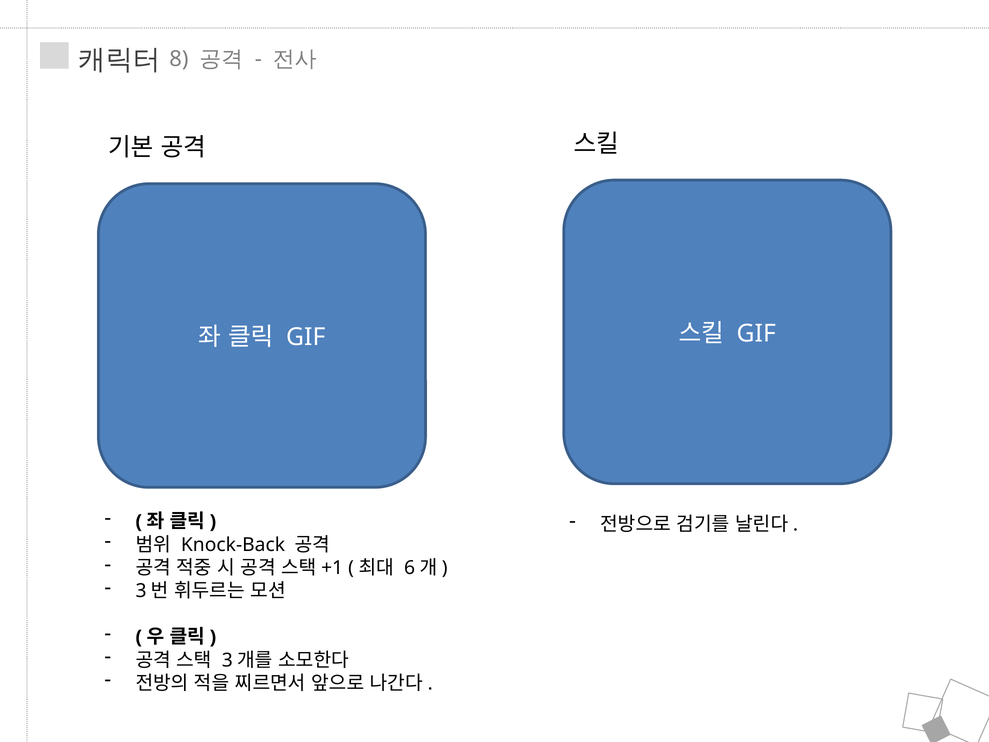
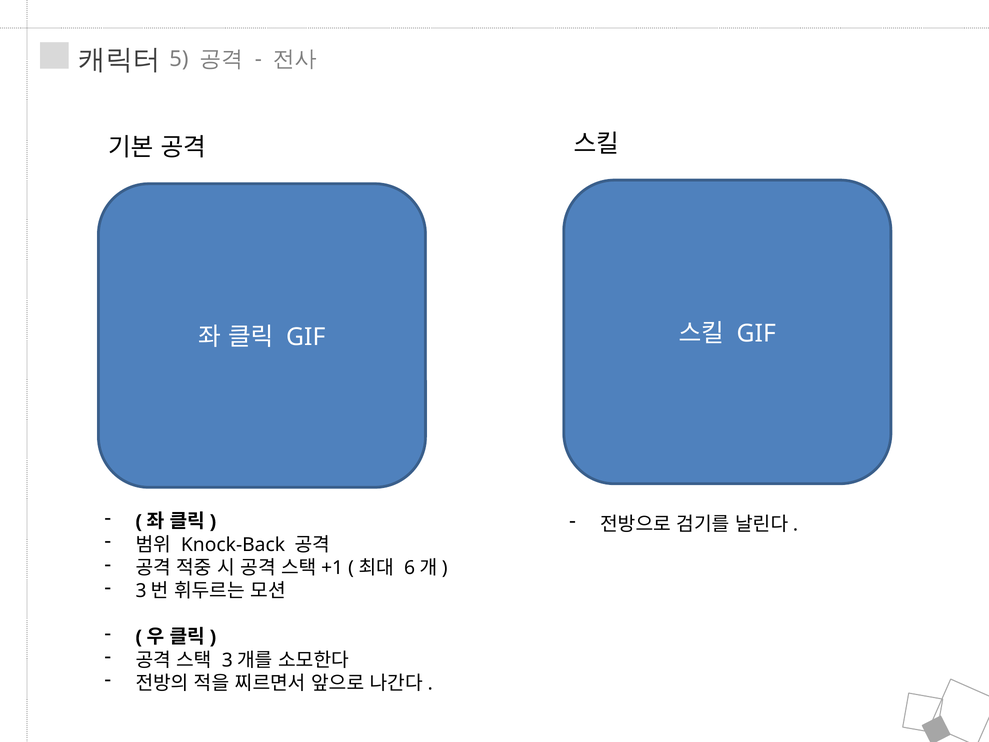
8: 8 -> 5 (179, 59)
